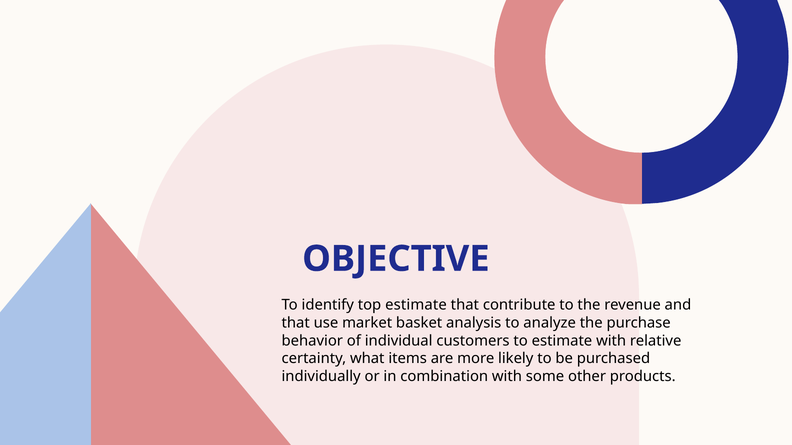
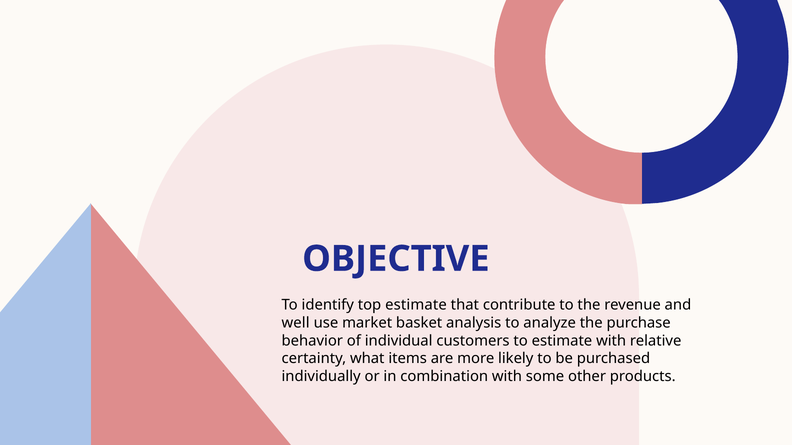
that: that -> well (296, 323)
